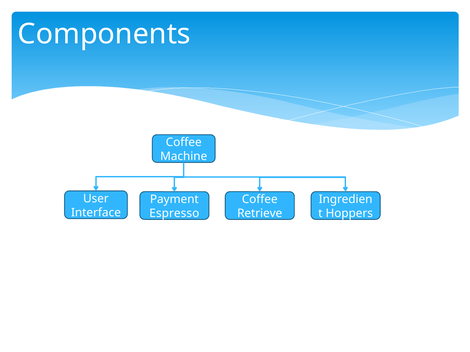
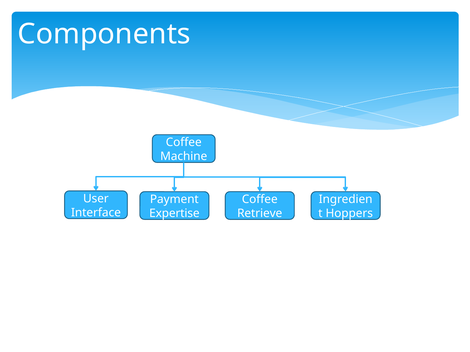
Espresso: Espresso -> Expertise (174, 214)
